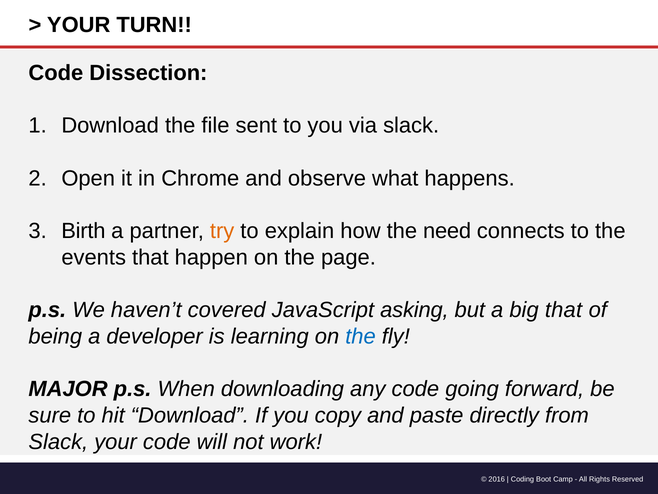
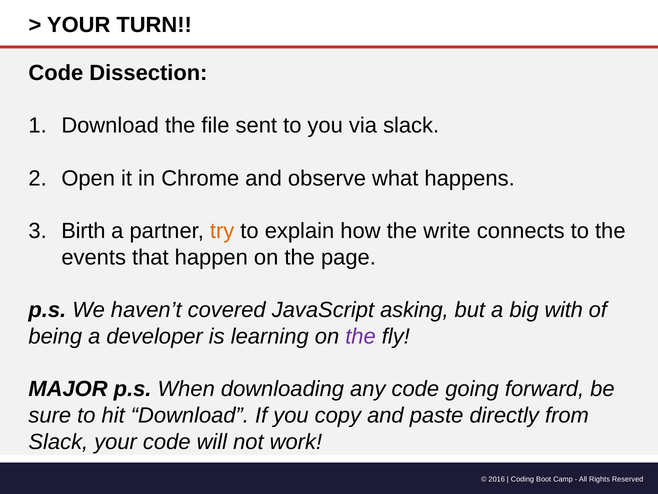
need: need -> write (447, 231)
big that: that -> with (564, 310)
the colour: blue -> purple (361, 336)
